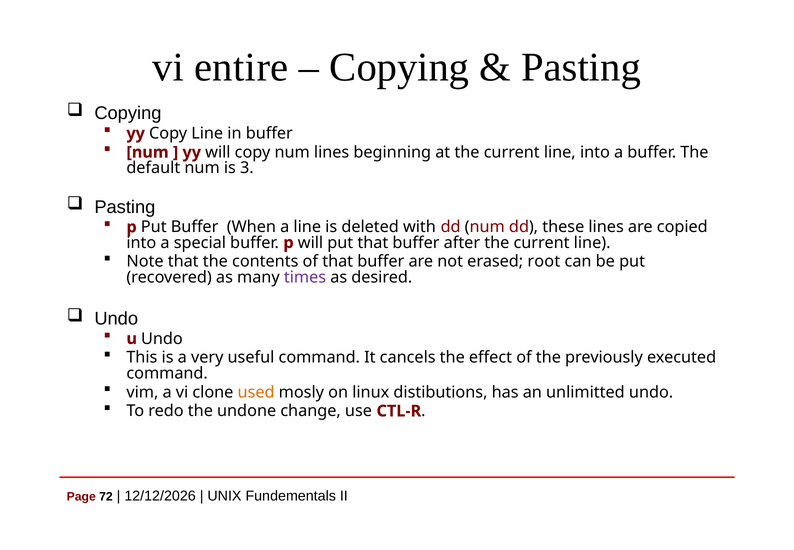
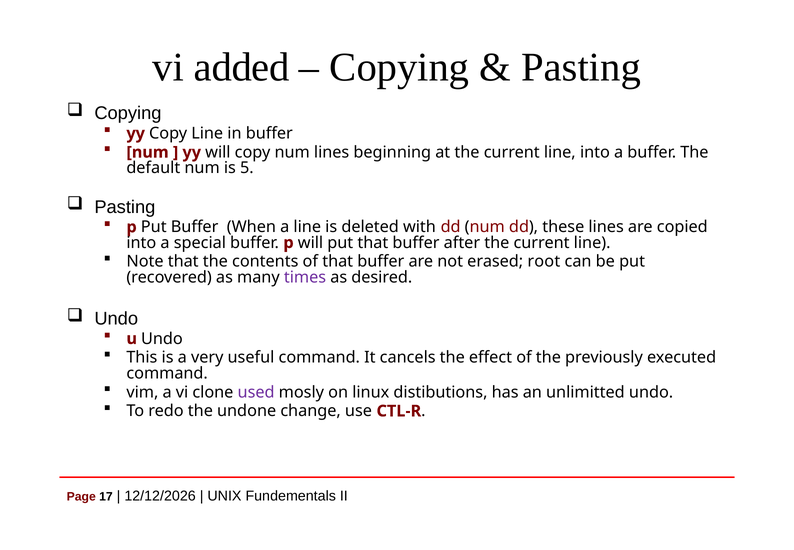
entire: entire -> added (242, 67)
3: 3 -> 5 (247, 168)
used colour: orange -> purple (256, 392)
72: 72 -> 17 (106, 497)
